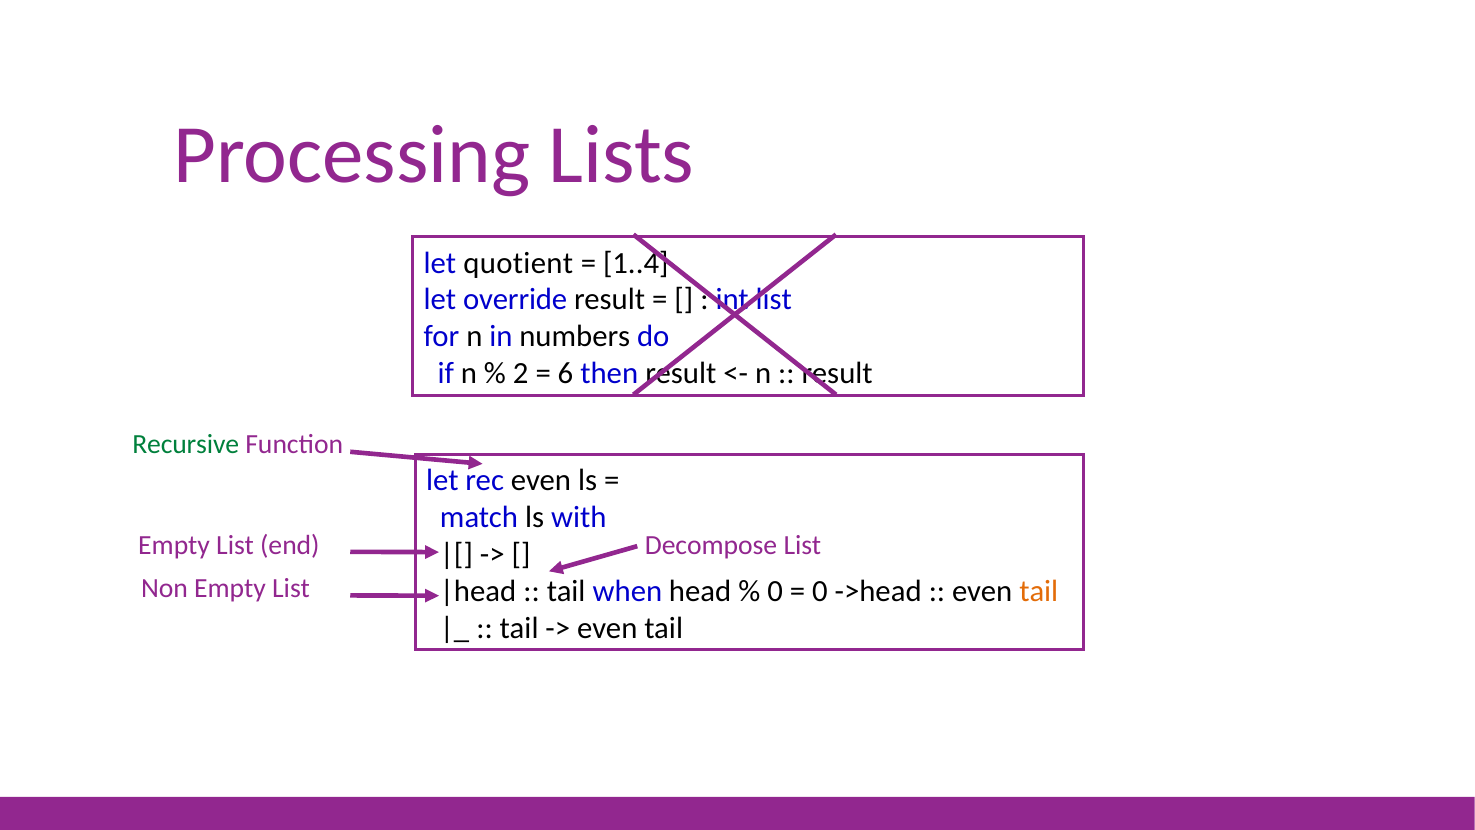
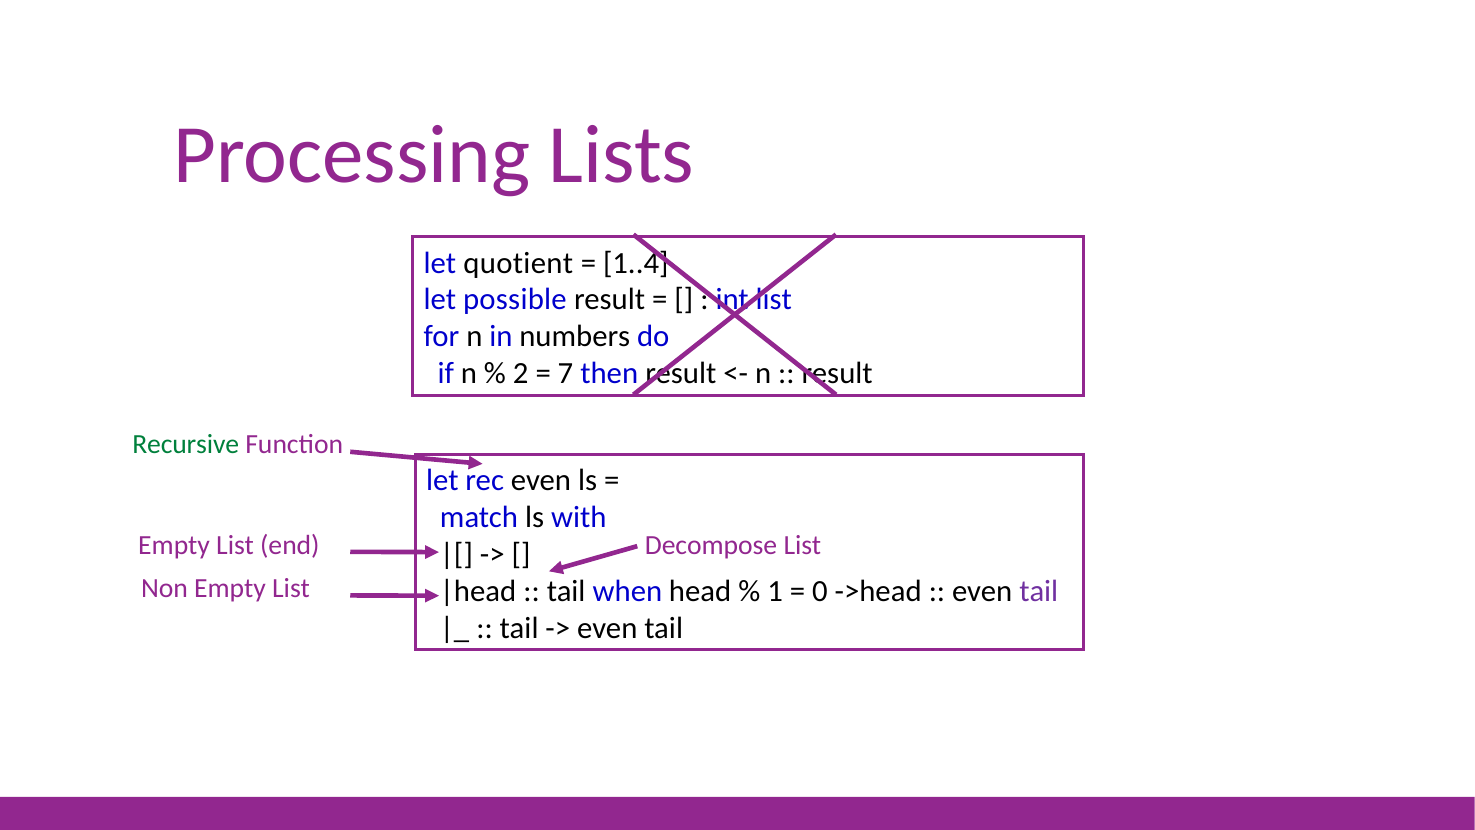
override: override -> possible (515, 300)
6: 6 -> 7 (565, 374)
0: 0 -> 1 (775, 591)
tail colour: orange -> purple (1039, 591)
